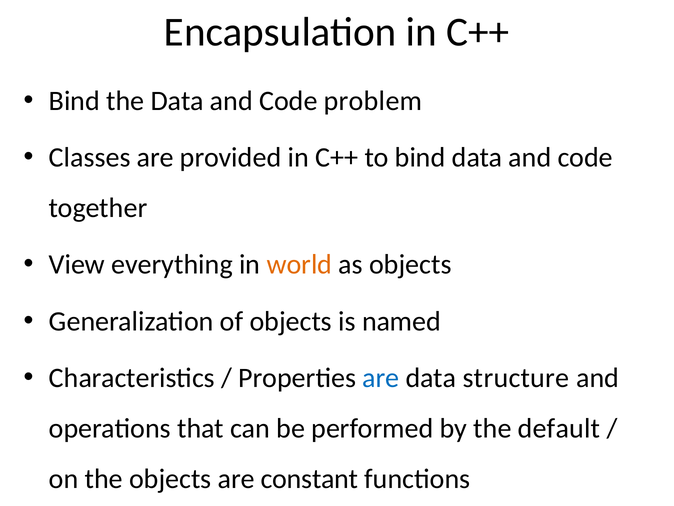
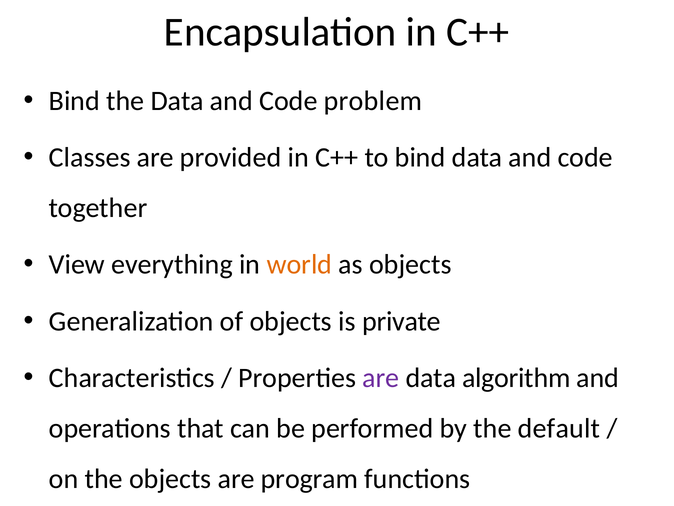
named: named -> private (401, 321)
are colour: blue -> purple (381, 378)
structure: structure -> algorithm (516, 378)
constant: constant -> program (310, 479)
